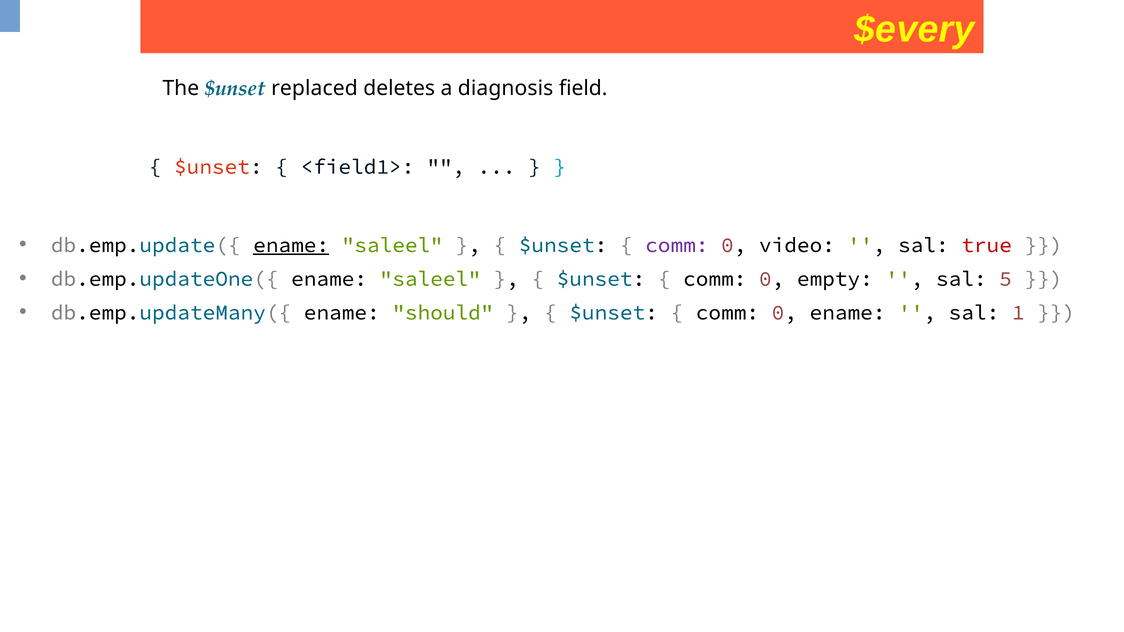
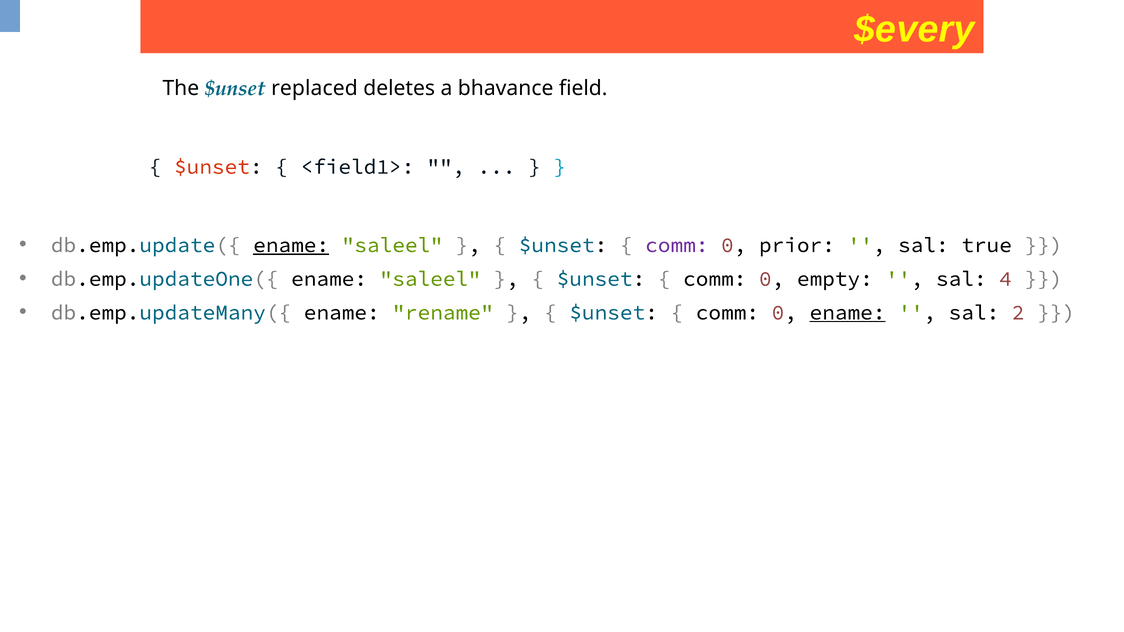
diagnosis: diagnosis -> bhavance (506, 88)
video: video -> prior (797, 245)
true colour: red -> black (987, 245)
5: 5 -> 4 (1006, 279)
should: should -> rename (443, 313)
ename underline: none -> present (848, 313)
1: 1 -> 2 (1018, 313)
